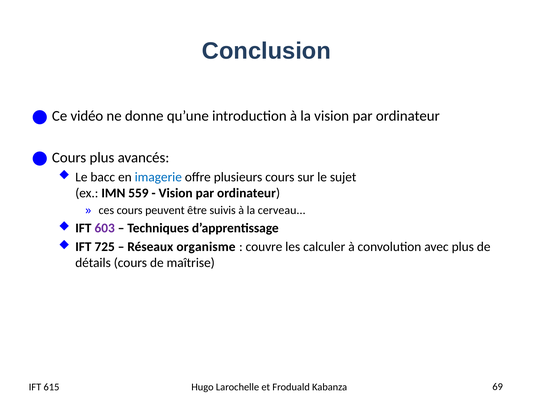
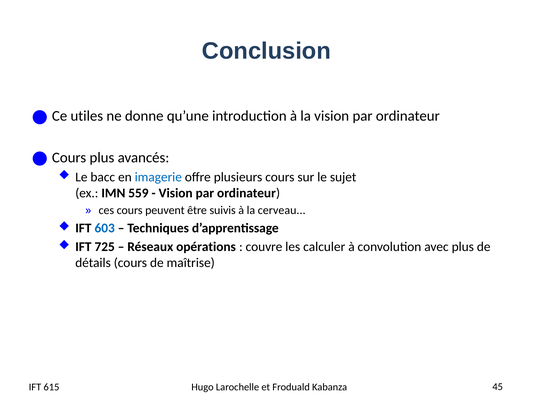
vidéo: vidéo -> utiles (87, 116)
603 colour: purple -> blue (105, 228)
organisme: organisme -> opérations (206, 247)
69: 69 -> 45 (498, 387)
